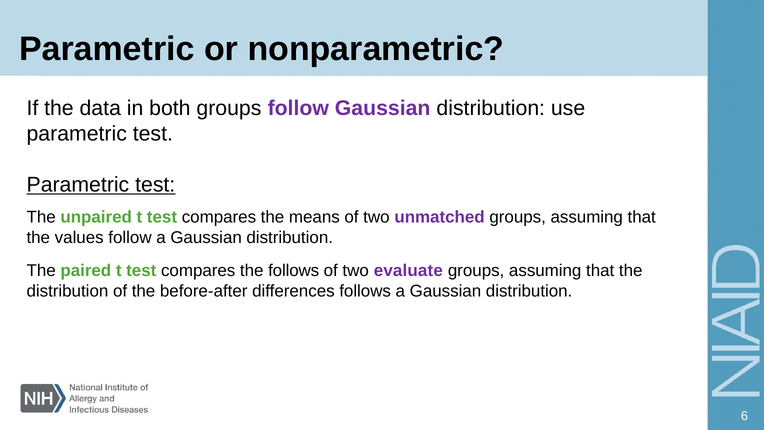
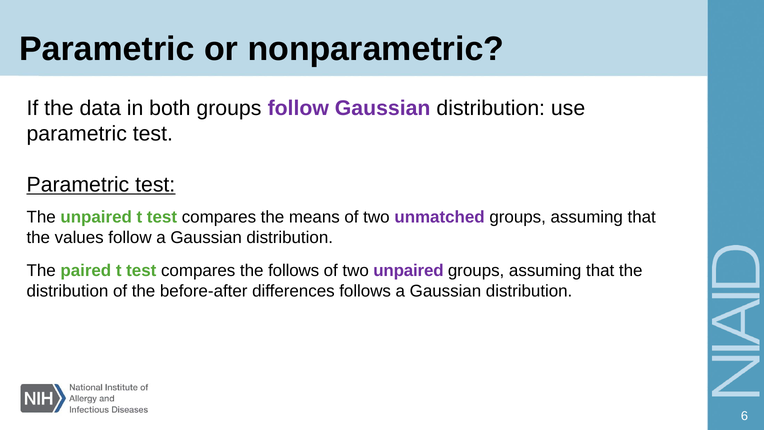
two evaluate: evaluate -> unpaired (408, 271)
